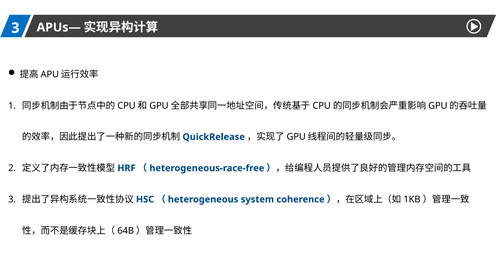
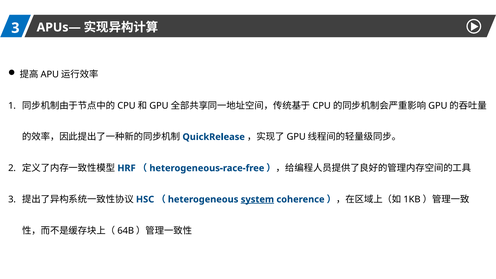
system underline: none -> present (257, 199)
